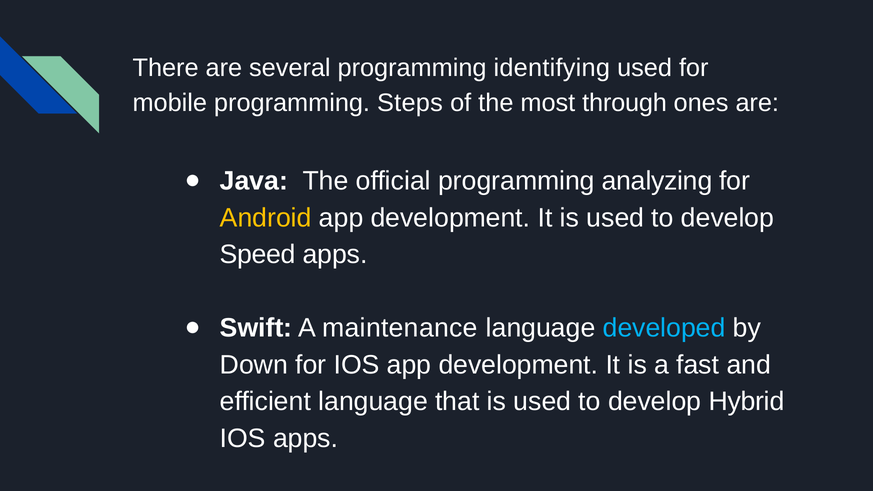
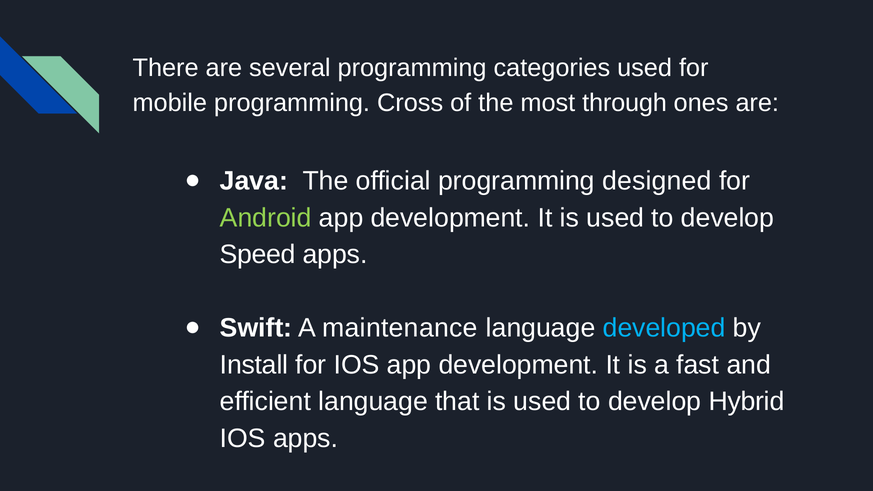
identifying: identifying -> categories (552, 68)
Steps: Steps -> Cross (410, 103)
analyzing: analyzing -> designed (657, 181)
Android colour: yellow -> light green (266, 218)
Down: Down -> Install (254, 365)
